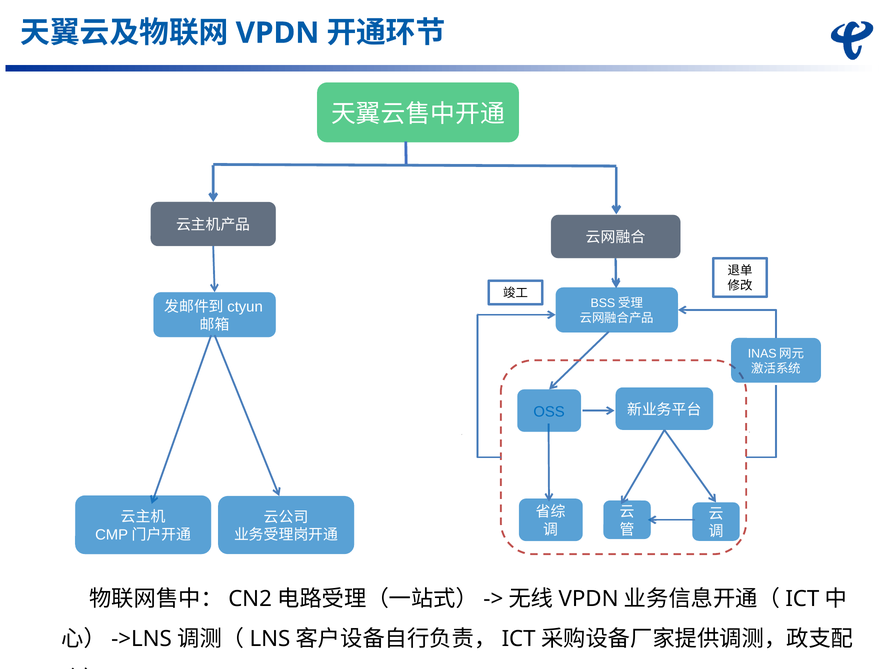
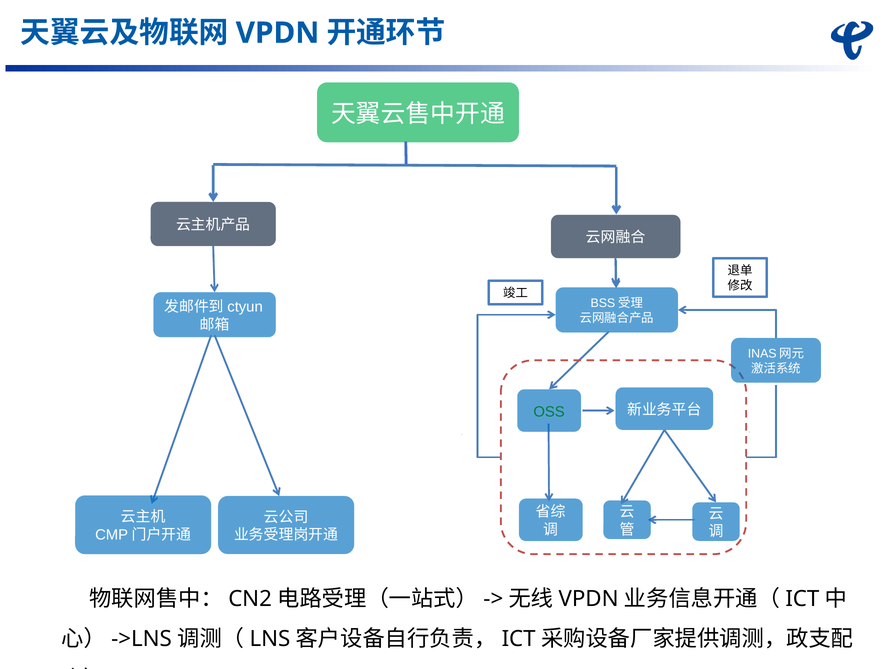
OSS colour: blue -> green (549, 412)
